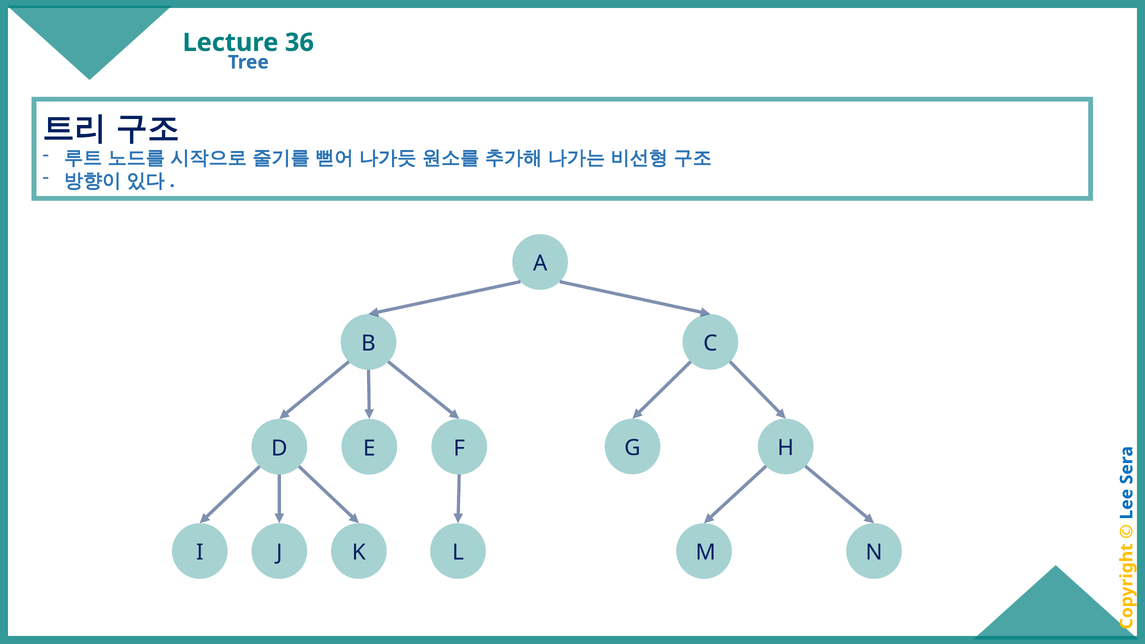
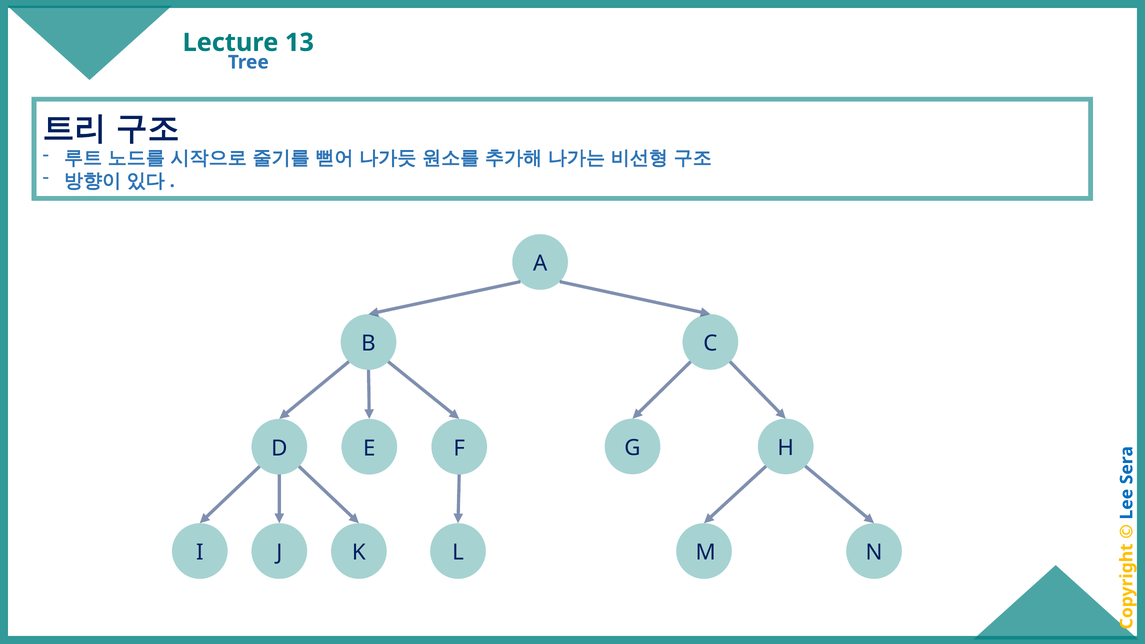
36: 36 -> 13 (299, 43)
